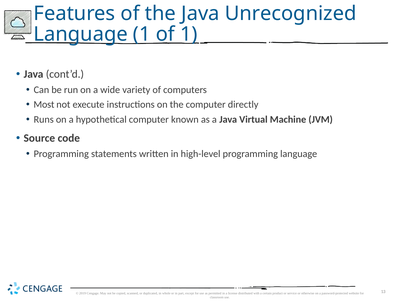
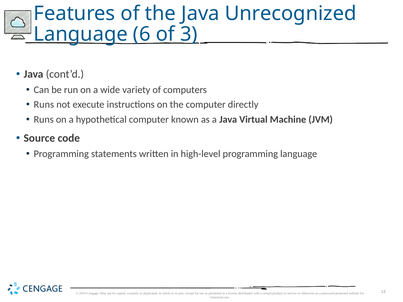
Language 1: 1 -> 6 (142, 34)
of 1: 1 -> 3 (189, 34)
Most: Most -> Runs (44, 105)
